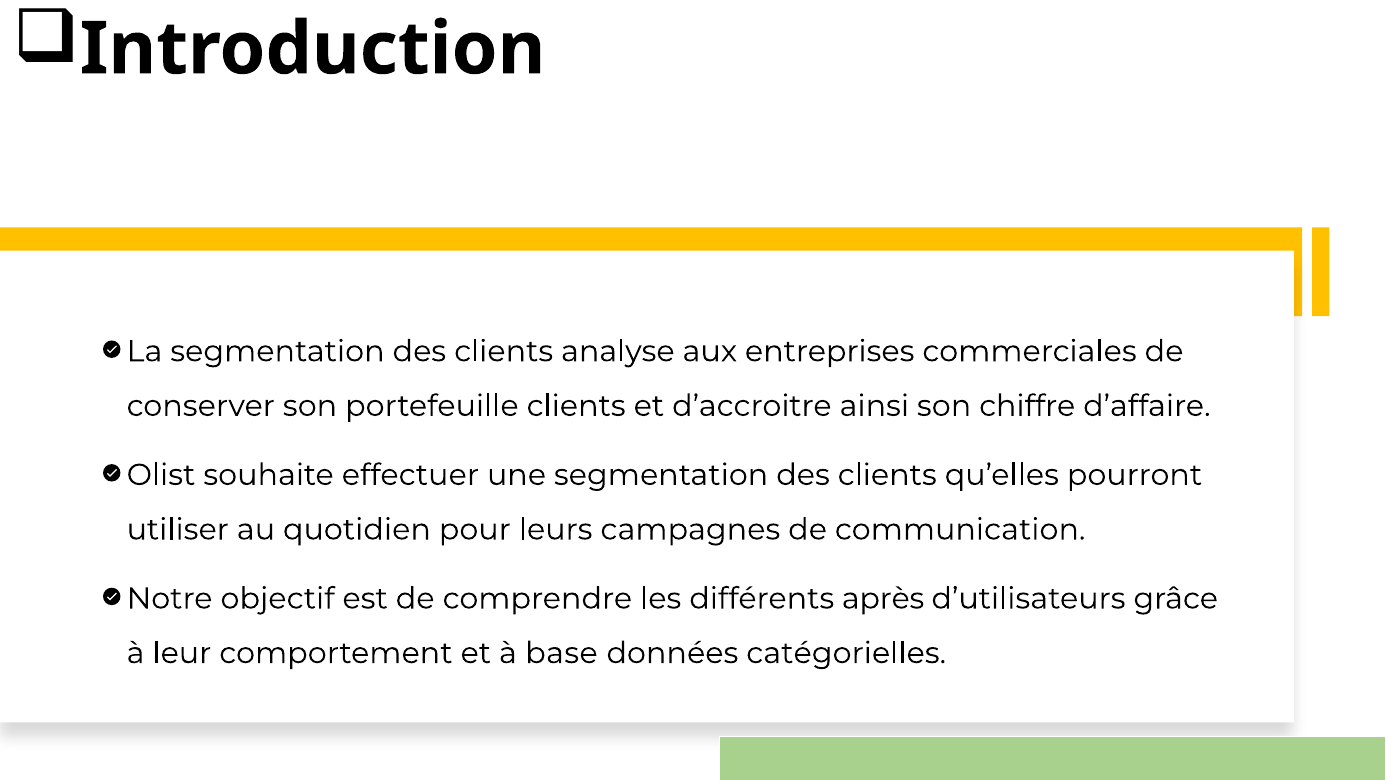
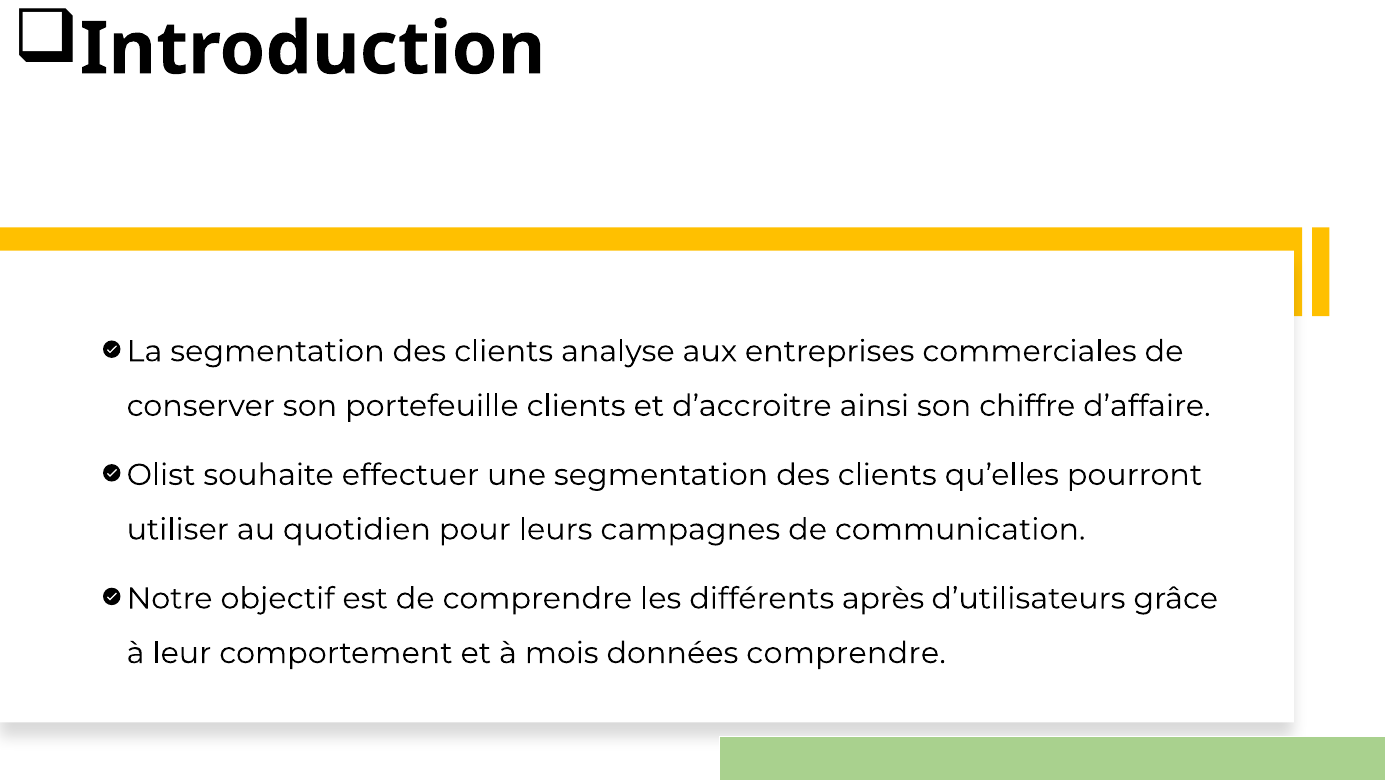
base: base -> mois (562, 653)
données catégorielles: catégorielles -> comprendre (846, 653)
